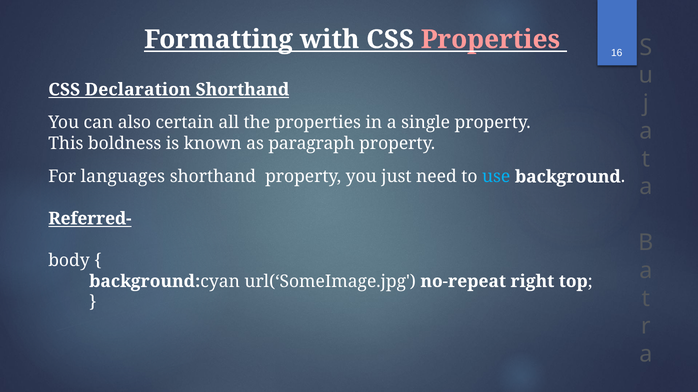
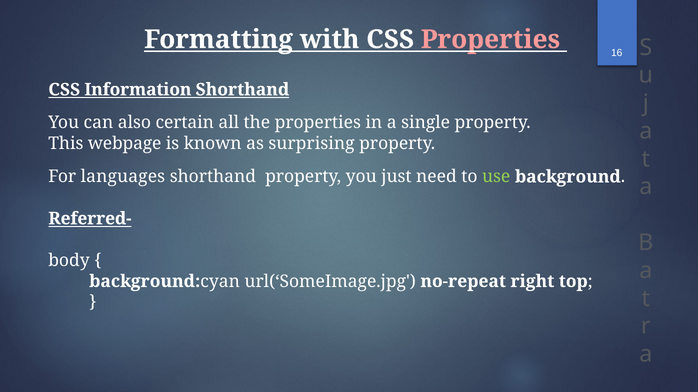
Declaration: Declaration -> Information (138, 90)
boldness: boldness -> webpage (125, 144)
paragraph: paragraph -> surprising (312, 144)
use colour: light blue -> light green (496, 177)
